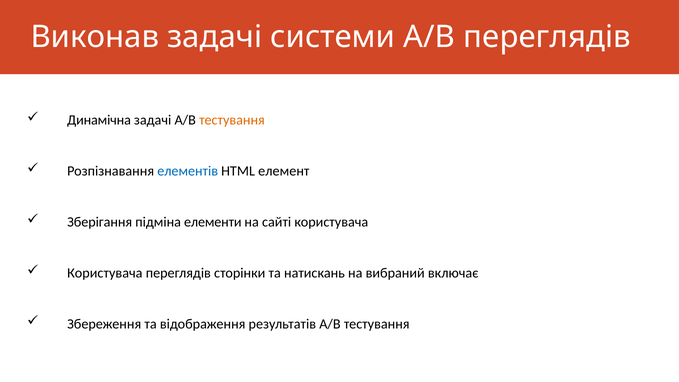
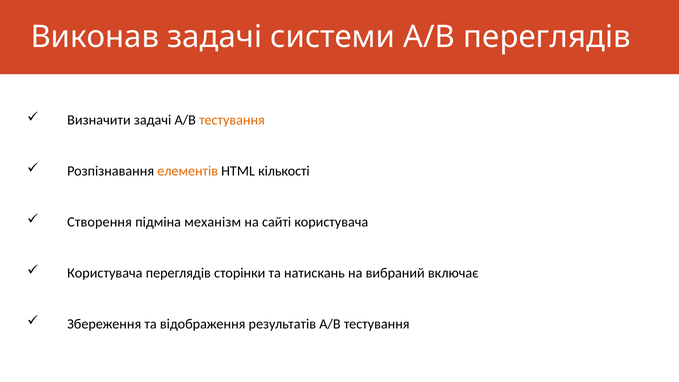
Динамічна: Динамічна -> Визначити (99, 120)
елементів colour: blue -> orange (188, 171)
елемент: елемент -> кількості (284, 171)
Зберігання: Зберігання -> Створення (100, 222)
елементи: елементи -> механізм (213, 222)
